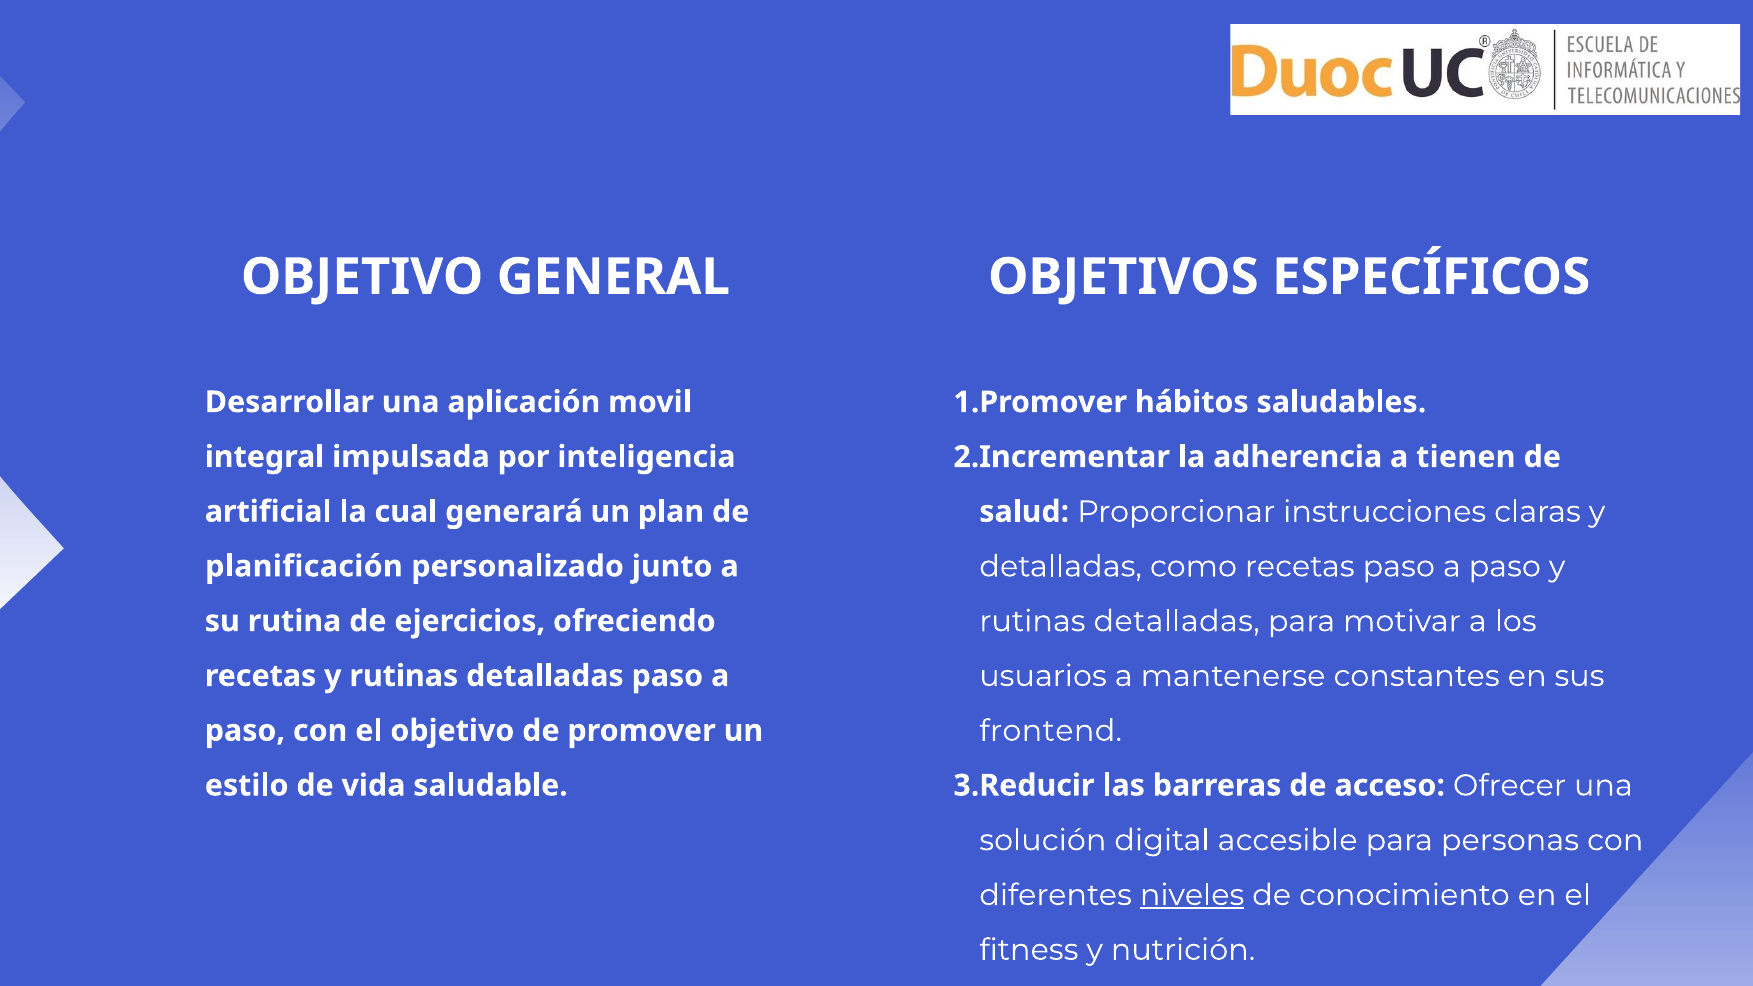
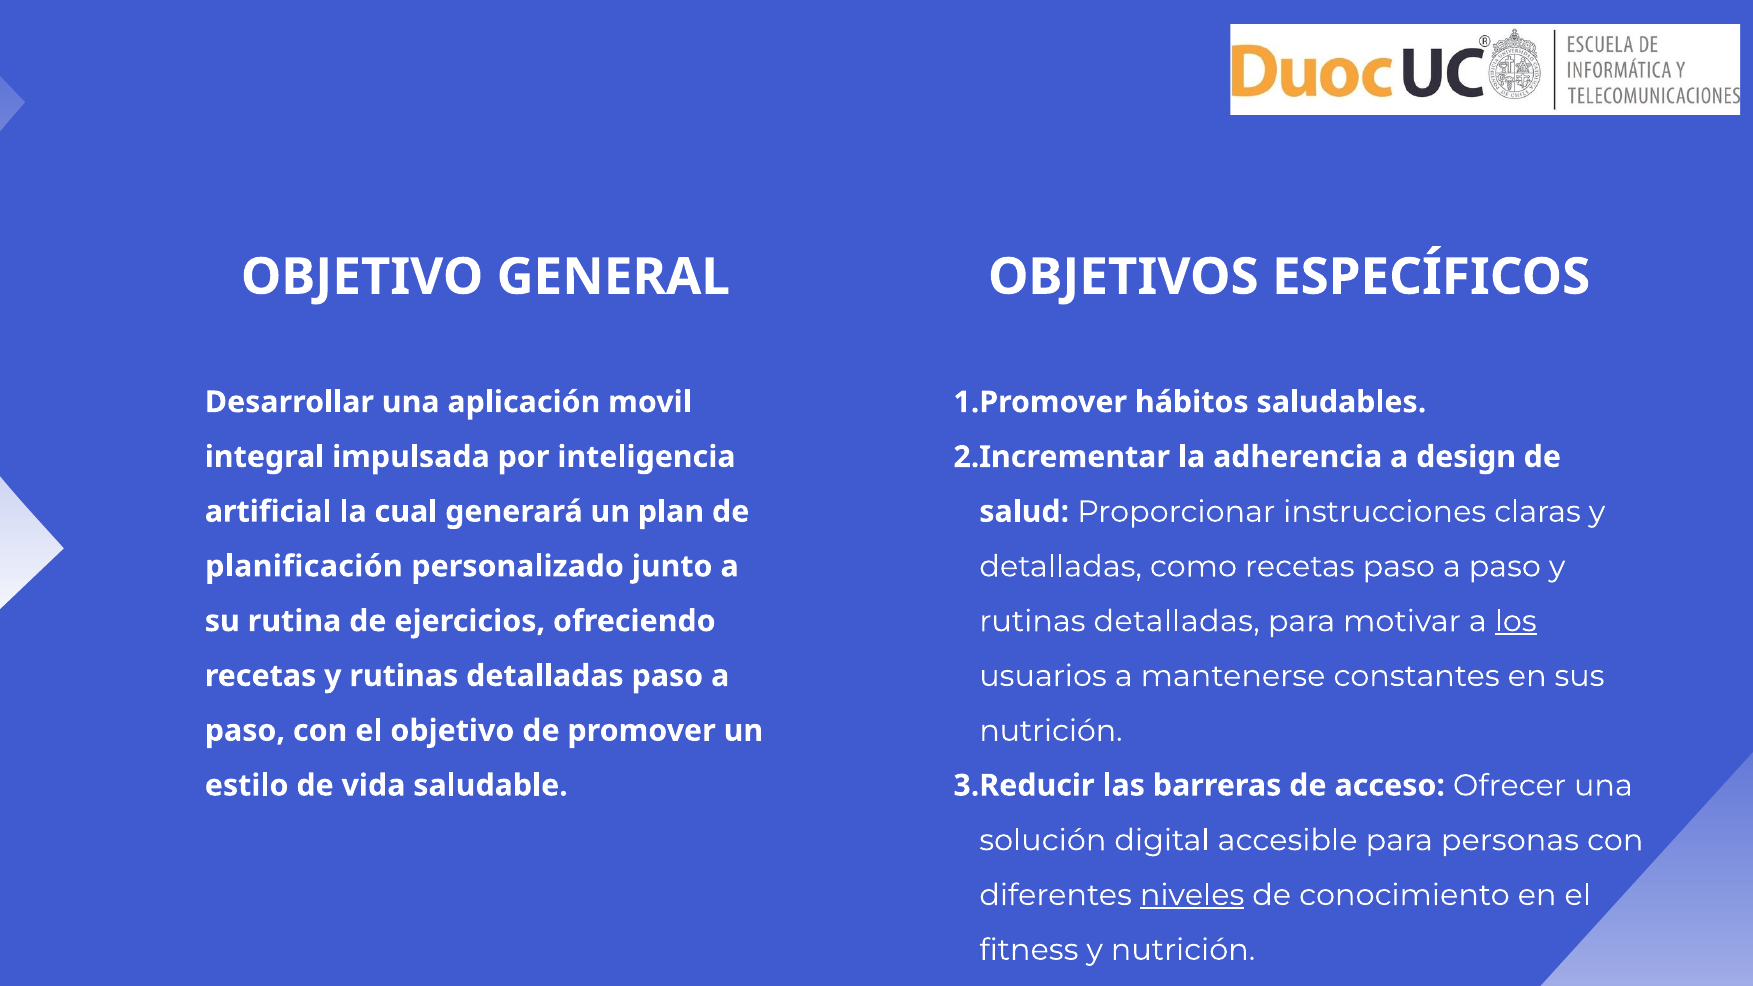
tienen: tienen -> design (1466, 457)
los underline: none -> present (1516, 621)
frontend: frontend -> nutrición (1051, 731)
